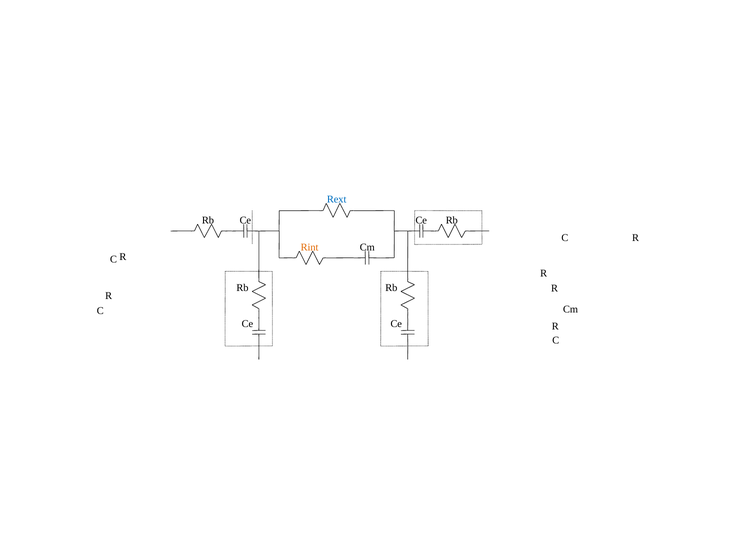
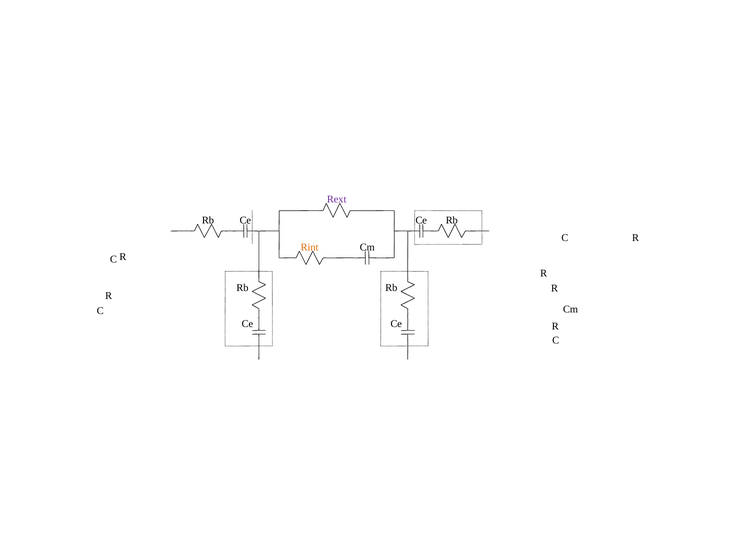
Rext colour: blue -> purple (337, 200)
